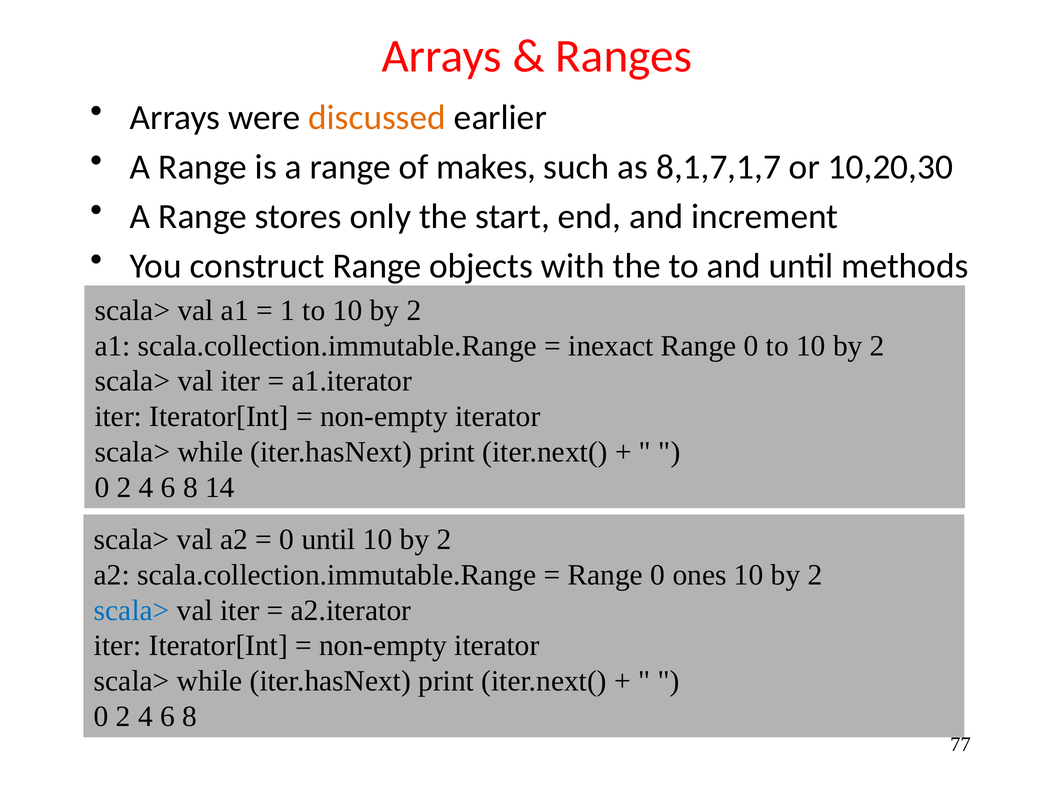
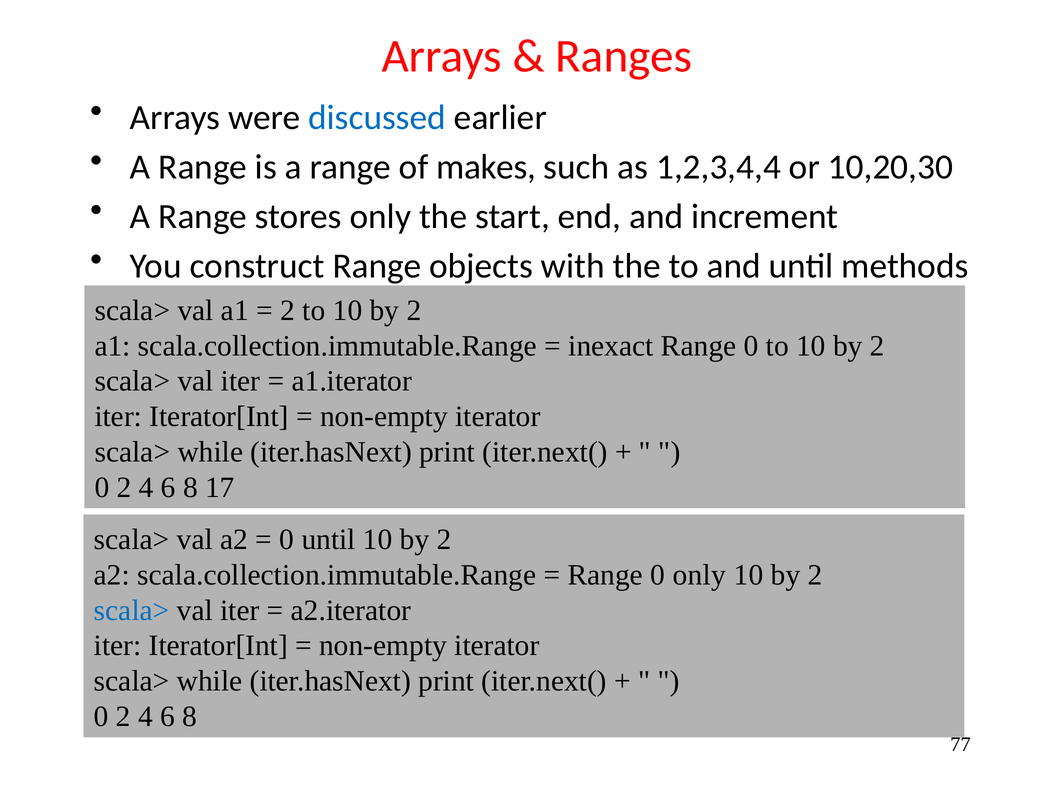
discussed colour: orange -> blue (377, 117)
8,1,7,1,7: 8,1,7,1,7 -> 1,2,3,4,4 (719, 167)
1: 1 -> 2 (288, 310)
14: 14 -> 17 (220, 487)
0 ones: ones -> only (699, 575)
